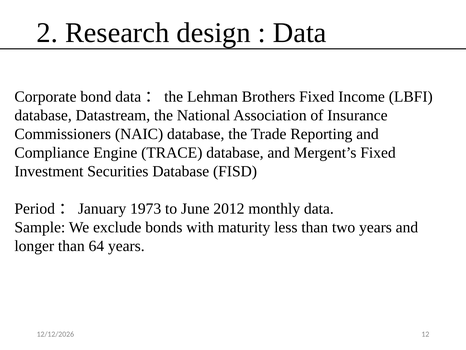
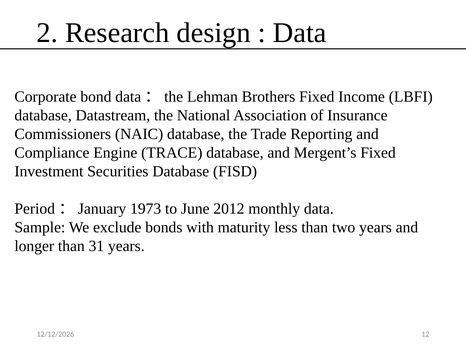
64: 64 -> 31 (96, 246)
